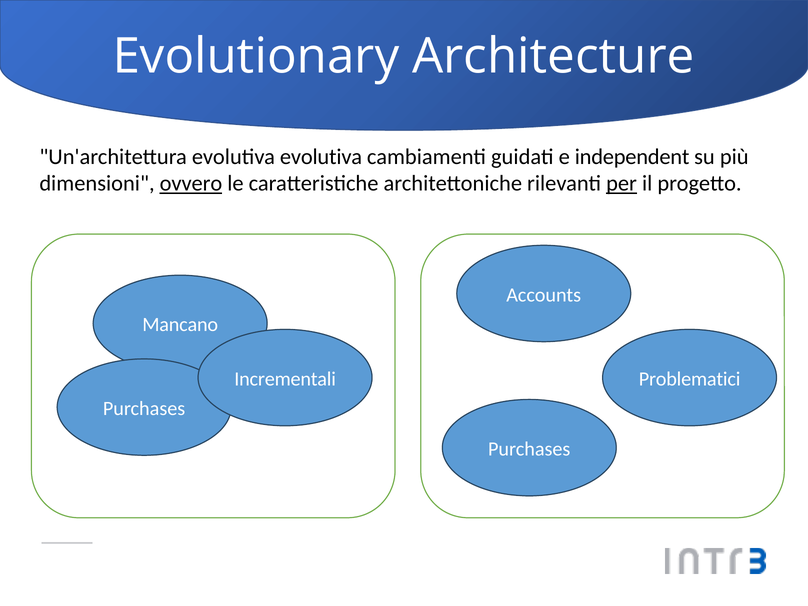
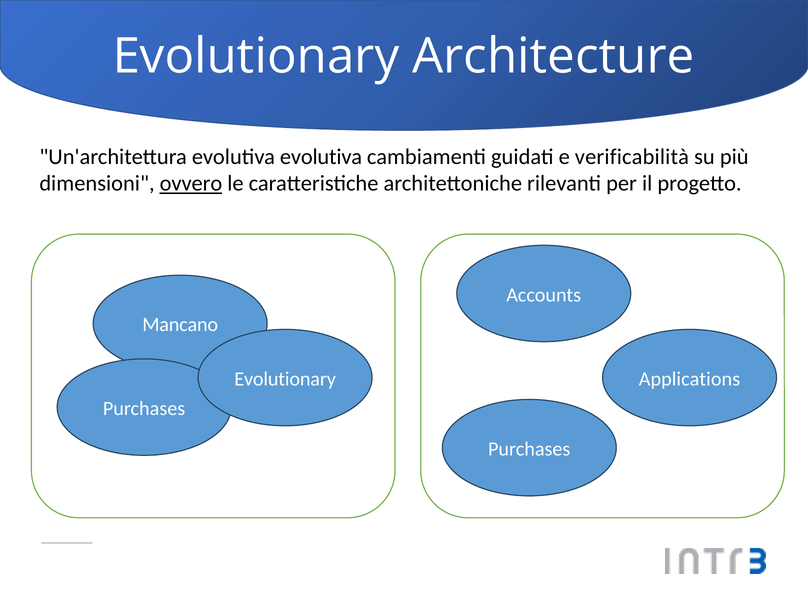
independent: independent -> verificabilità (632, 157)
per underline: present -> none (622, 184)
Incrementali: Incrementali -> Evolutionary (285, 379)
Problematici: Problematici -> Applications (689, 379)
